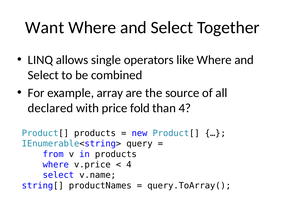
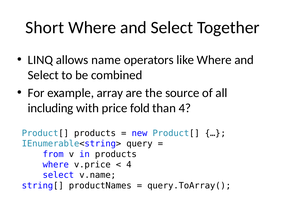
Want: Want -> Short (45, 28)
single: single -> name (106, 60)
declared: declared -> including (51, 108)
